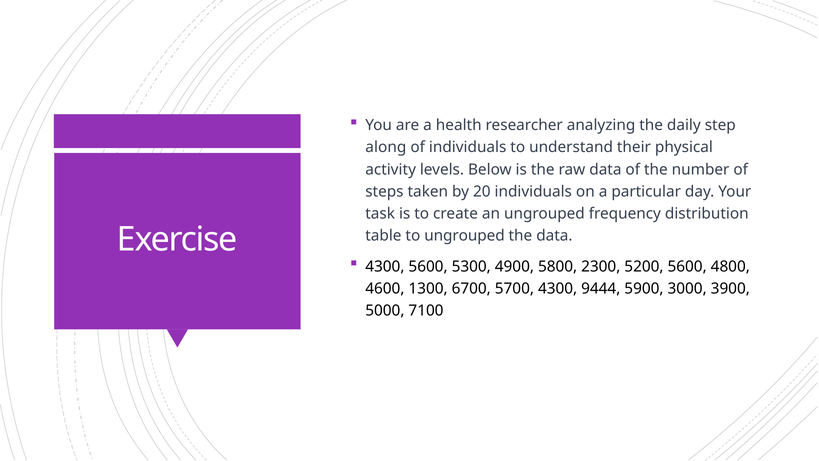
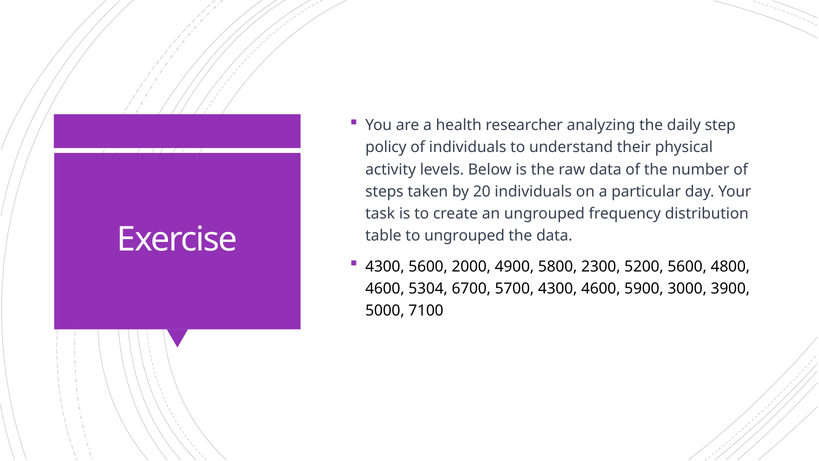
along: along -> policy (386, 147)
5300: 5300 -> 2000 (471, 266)
1300: 1300 -> 5304 (428, 288)
4300 9444: 9444 -> 4600 (601, 288)
